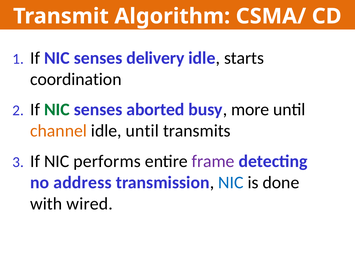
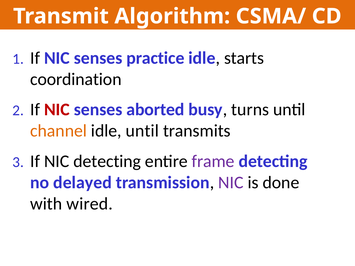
delivery: delivery -> practice (155, 58)
NIC colour: green -> red (57, 110)
more: more -> turns (250, 110)
NIC performs: performs -> detecting (107, 161)
address: address -> delayed (83, 183)
NIC colour: blue -> purple (231, 183)
